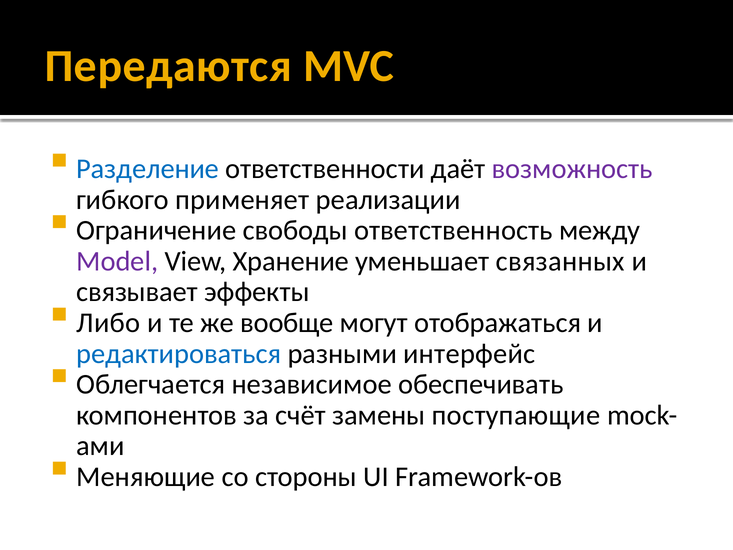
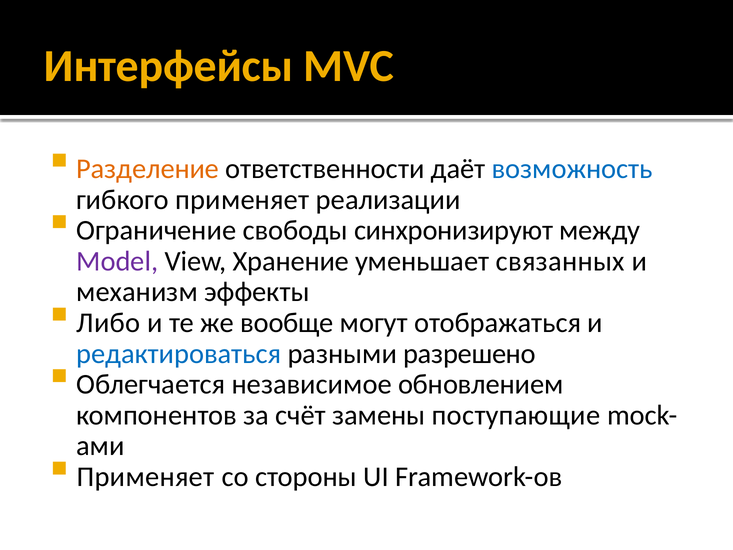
Передаются: Передаются -> Интерфейсы (169, 66)
Разделение colour: blue -> orange (148, 169)
возможность colour: purple -> blue (572, 169)
ответственность: ответственность -> синхронизируют (454, 230)
связывает: связывает -> механизм (137, 292)
интерфейс: интерфейс -> разрешено (470, 353)
обеспечивать: обеспечивать -> обновлением (481, 384)
Меняющие: Меняющие -> Применяет (146, 477)
